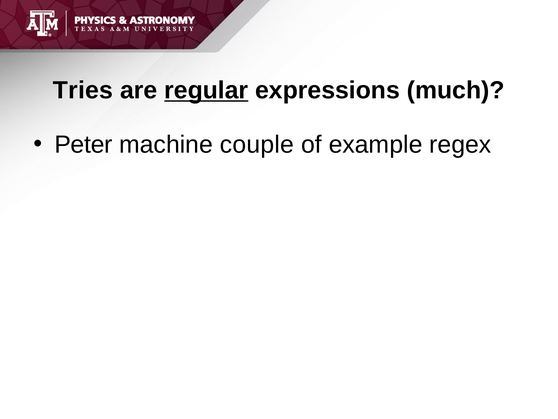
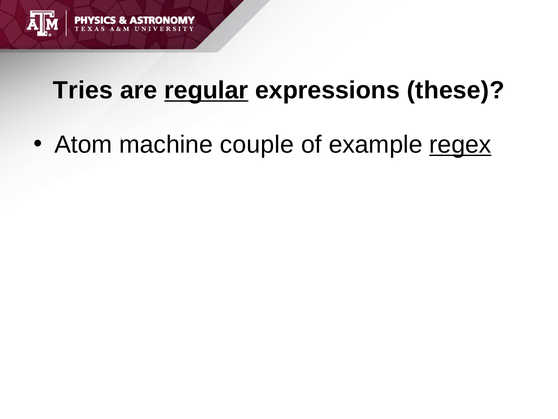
much: much -> these (456, 90)
Peter: Peter -> Atom (83, 144)
regex underline: none -> present (460, 144)
